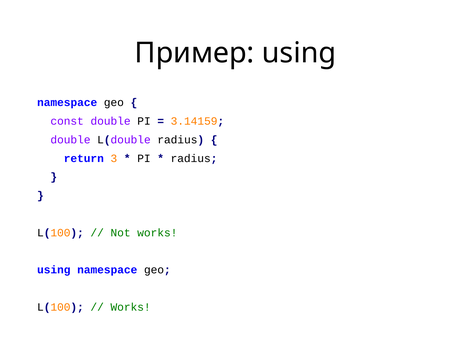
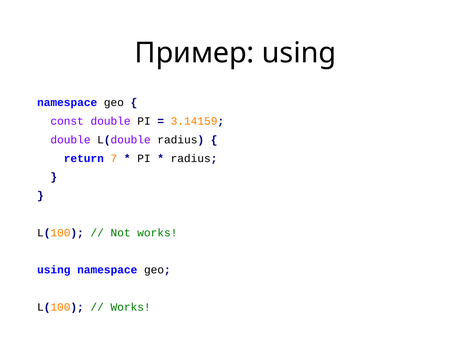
3: 3 -> 7 (114, 158)
